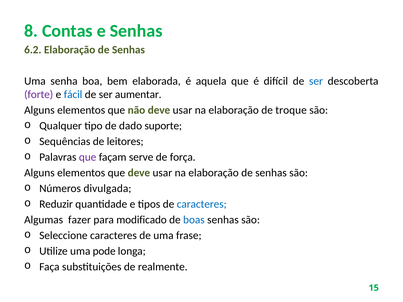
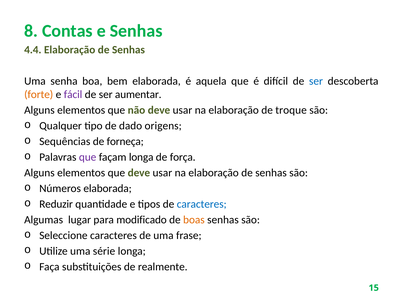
6.2: 6.2 -> 4.4 (33, 50)
forte colour: purple -> orange (39, 95)
fácil colour: blue -> purple (73, 95)
suporte: suporte -> origens (163, 126)
leitores: leitores -> forneça (125, 142)
façam serve: serve -> longa (141, 157)
Números divulgada: divulgada -> elaborada (108, 189)
fazer: fazer -> lugar (80, 220)
boas colour: blue -> orange (194, 220)
pode: pode -> série (104, 251)
